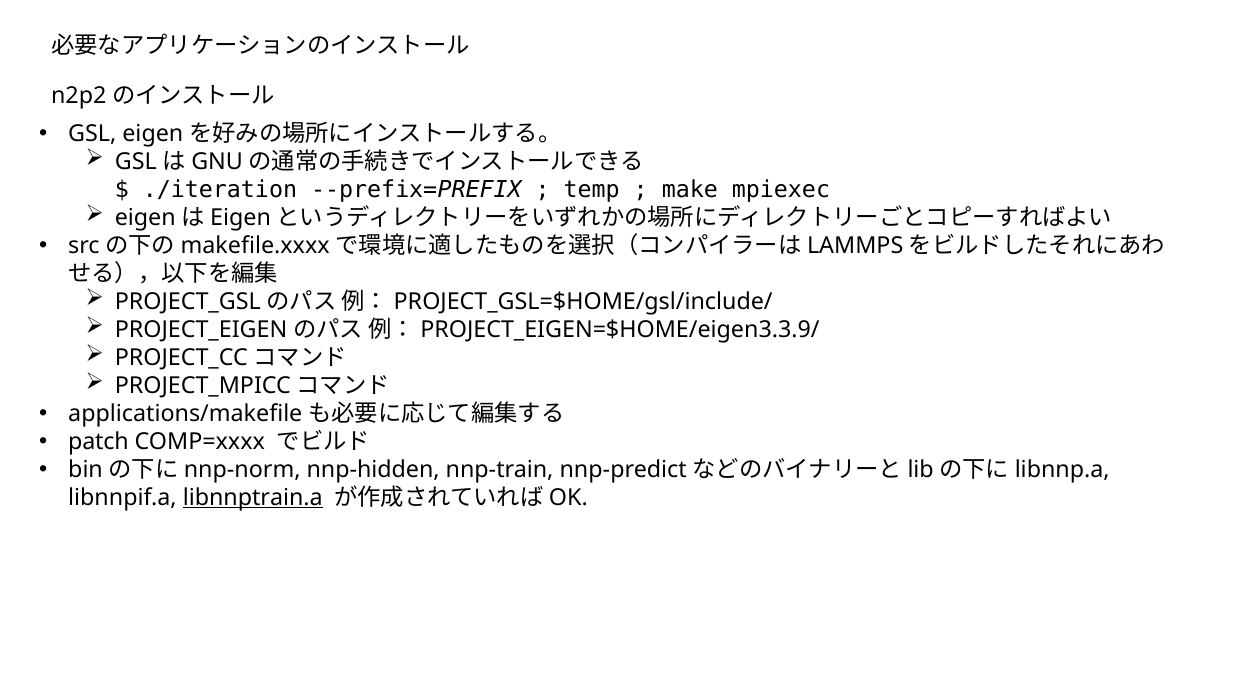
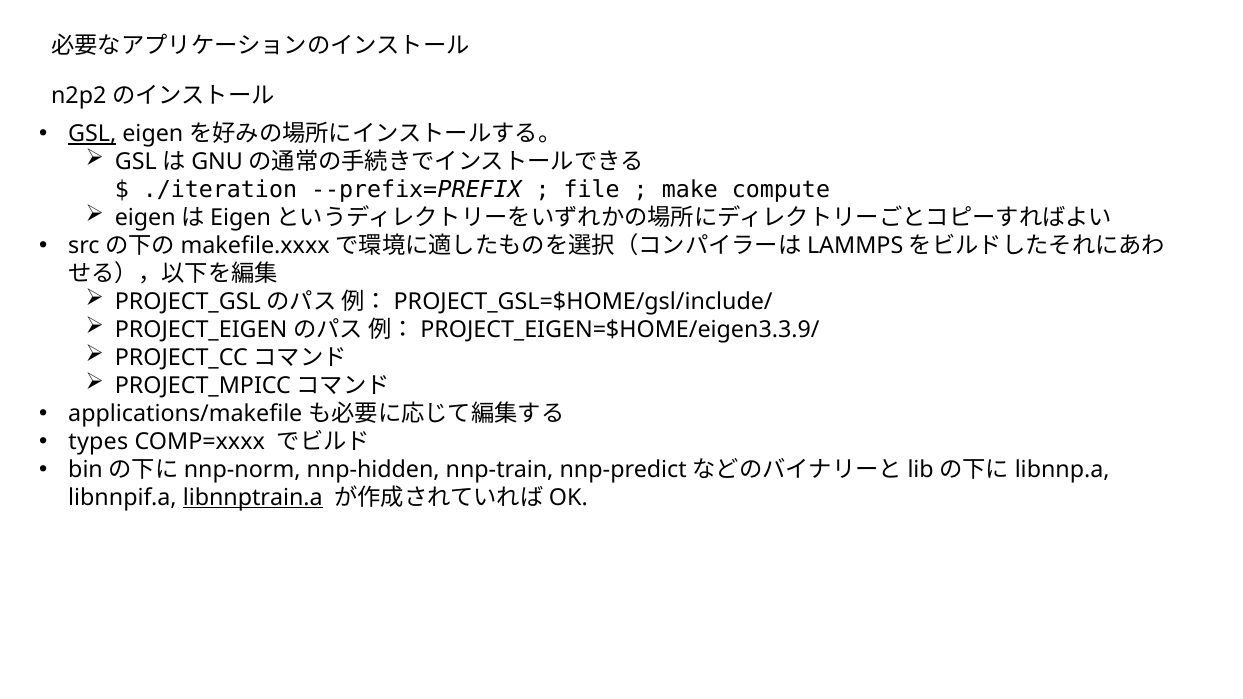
GSL underline: none -> present (92, 134)
temp: temp -> file (592, 190)
mpiexec: mpiexec -> compute (781, 190)
patch: patch -> types (98, 442)
